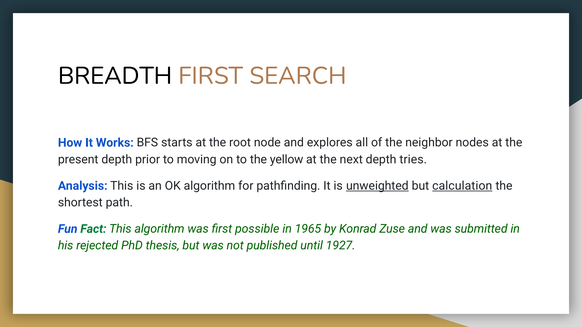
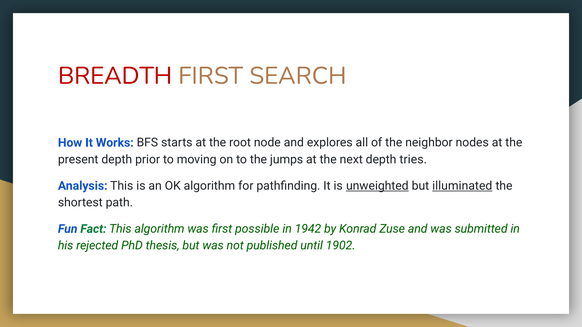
BREADTH colour: black -> red (115, 76)
yellow: yellow -> jumps (287, 160)
calculation: calculation -> illuminated (462, 186)
1965: 1965 -> 1942 (308, 229)
1927: 1927 -> 1902 (341, 246)
